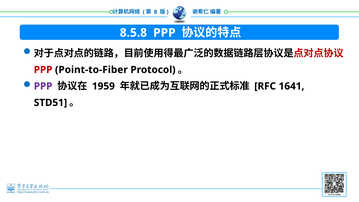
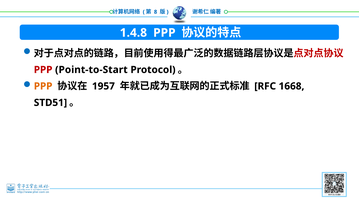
8.5.8: 8.5.8 -> 1.4.8 (133, 33)
Point-to-Fiber: Point-to-Fiber -> Point-to-Start (91, 70)
PPP colour: purple -> orange (43, 86)
1959: 1959 -> 1957 (103, 86)
1641: 1641 -> 1668 (291, 86)
